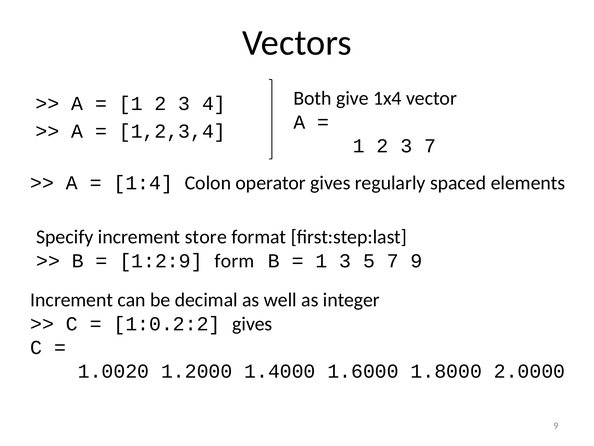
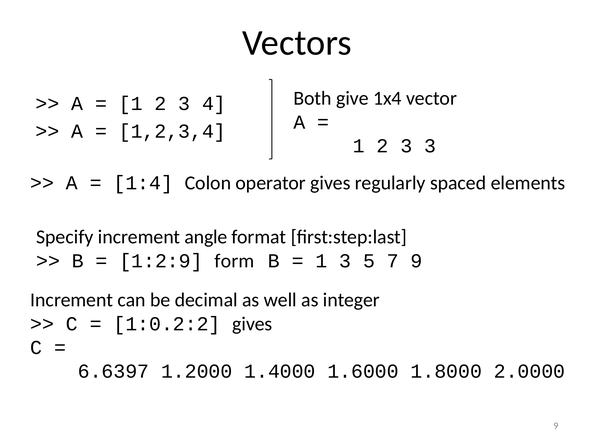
3 7: 7 -> 3 (430, 146)
store: store -> angle (206, 237)
1.0020: 1.0020 -> 6.6397 (114, 371)
